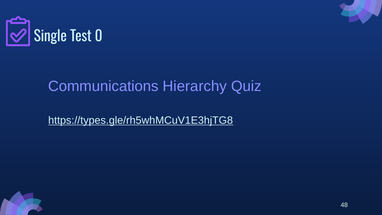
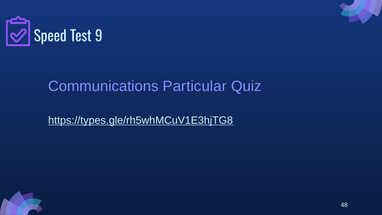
Single: Single -> Speed (50, 36)
0: 0 -> 9 (99, 36)
Hierarchy: Hierarchy -> Particular (195, 86)
